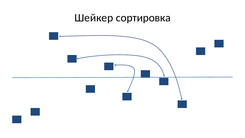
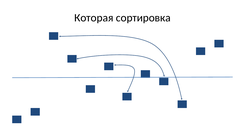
Шейкер: Шейкер -> Которая (94, 18)
